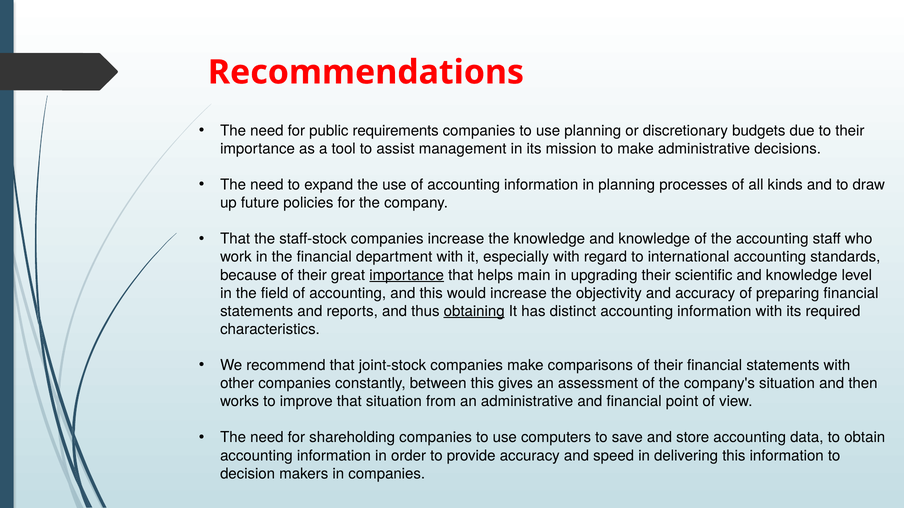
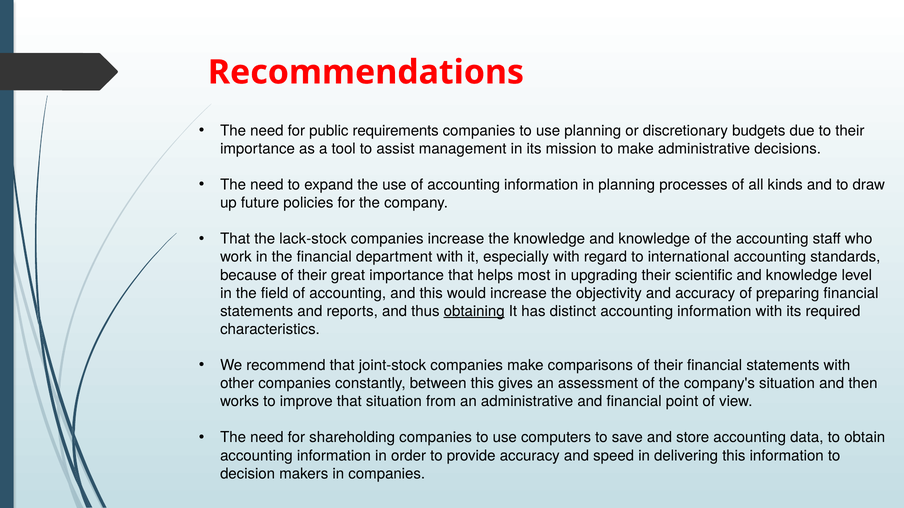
staff-stock: staff-stock -> lack-stock (313, 239)
importance underline: present -> none (407, 275)
main: main -> most (534, 275)
